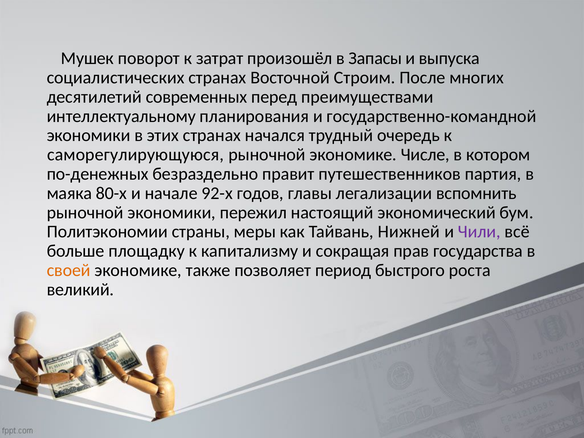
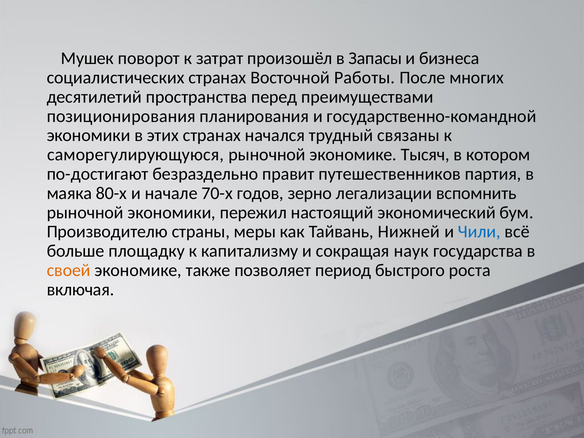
выпуска: выпуска -> бизнеса (449, 58)
Строим: Строим -> Работы (365, 78)
современных: современных -> пространства (196, 97)
интеллектуальному: интеллектуальному -> позиционирования (121, 116)
очередь: очередь -> связаны (408, 135)
Числе: Числе -> Тысяч (425, 155)
по-денежных: по-денежных -> по-достигают (98, 174)
92-х: 92-х -> 70-х (217, 193)
главы: главы -> зерно (310, 193)
Политэкономии: Политэкономии -> Производителю (107, 232)
Чили colour: purple -> blue (479, 232)
прав: прав -> наук (411, 251)
великий: великий -> включая (80, 290)
